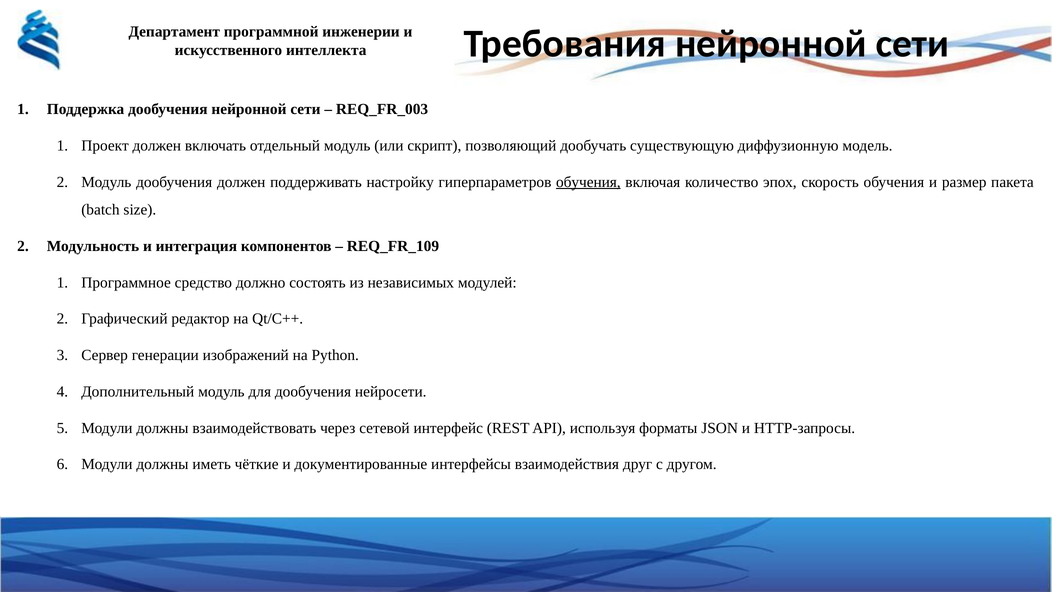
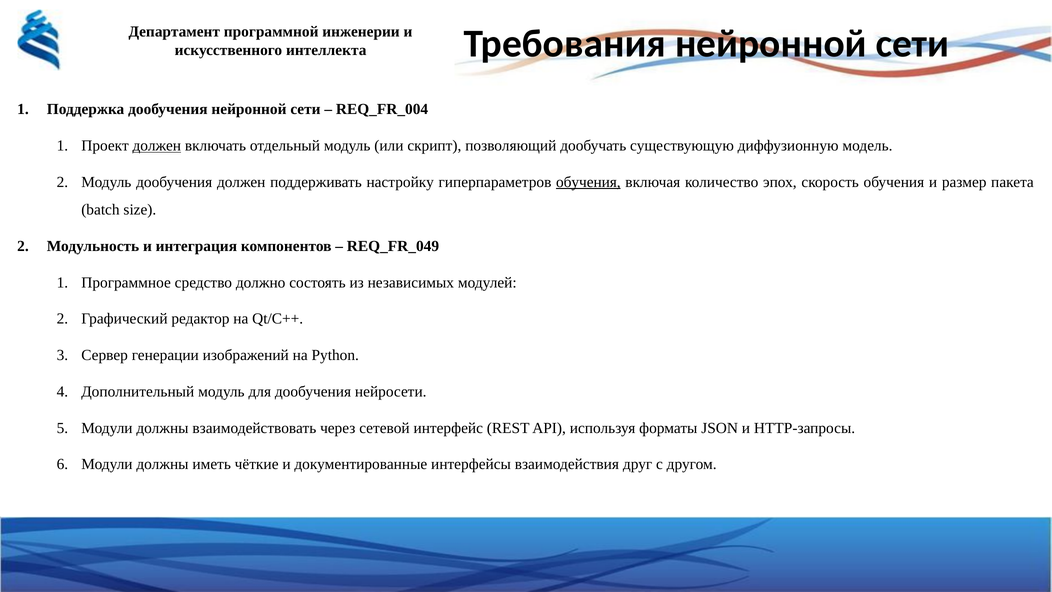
REQ_FR_003: REQ_FR_003 -> REQ_FR_004 (382, 109)
должен underline: none -> present (157, 146)
REQ_FR_109: REQ_FR_109 -> REQ_FR_049 (393, 246)
